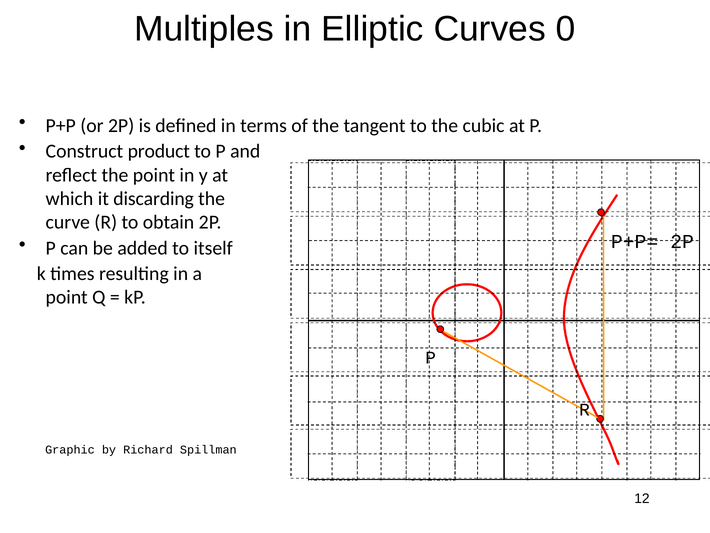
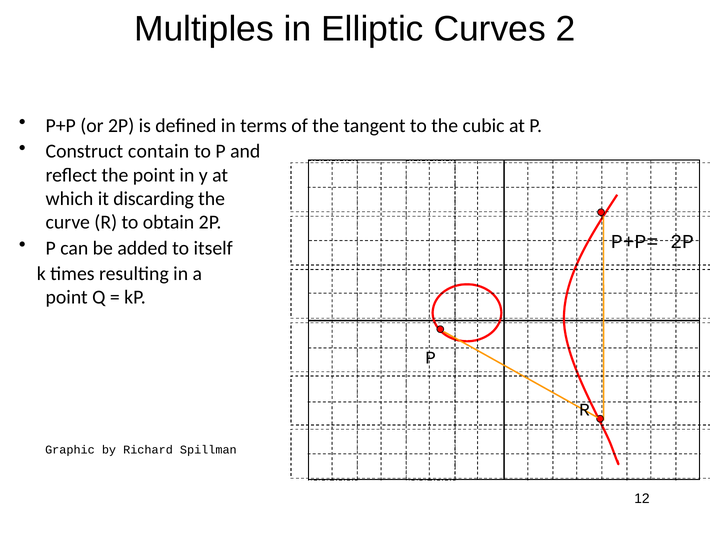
0: 0 -> 2 (566, 29)
product: product -> contain (159, 151)
